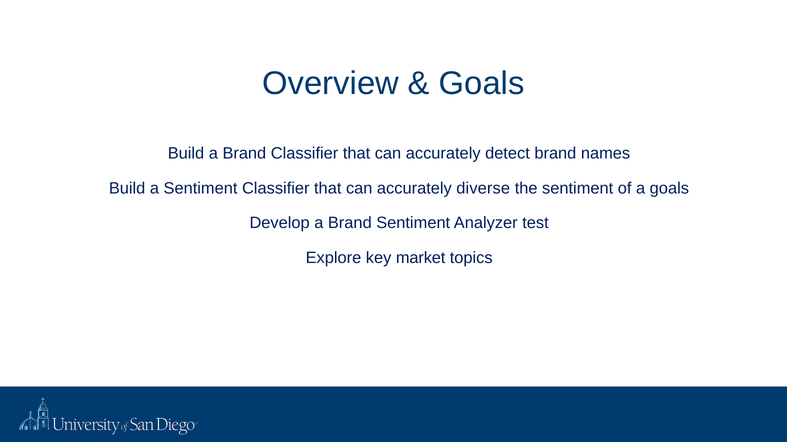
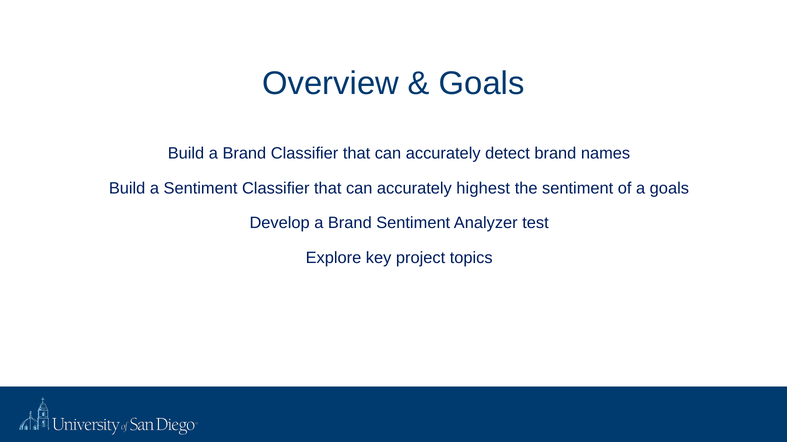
diverse: diverse -> highest (483, 188)
market: market -> project (421, 258)
